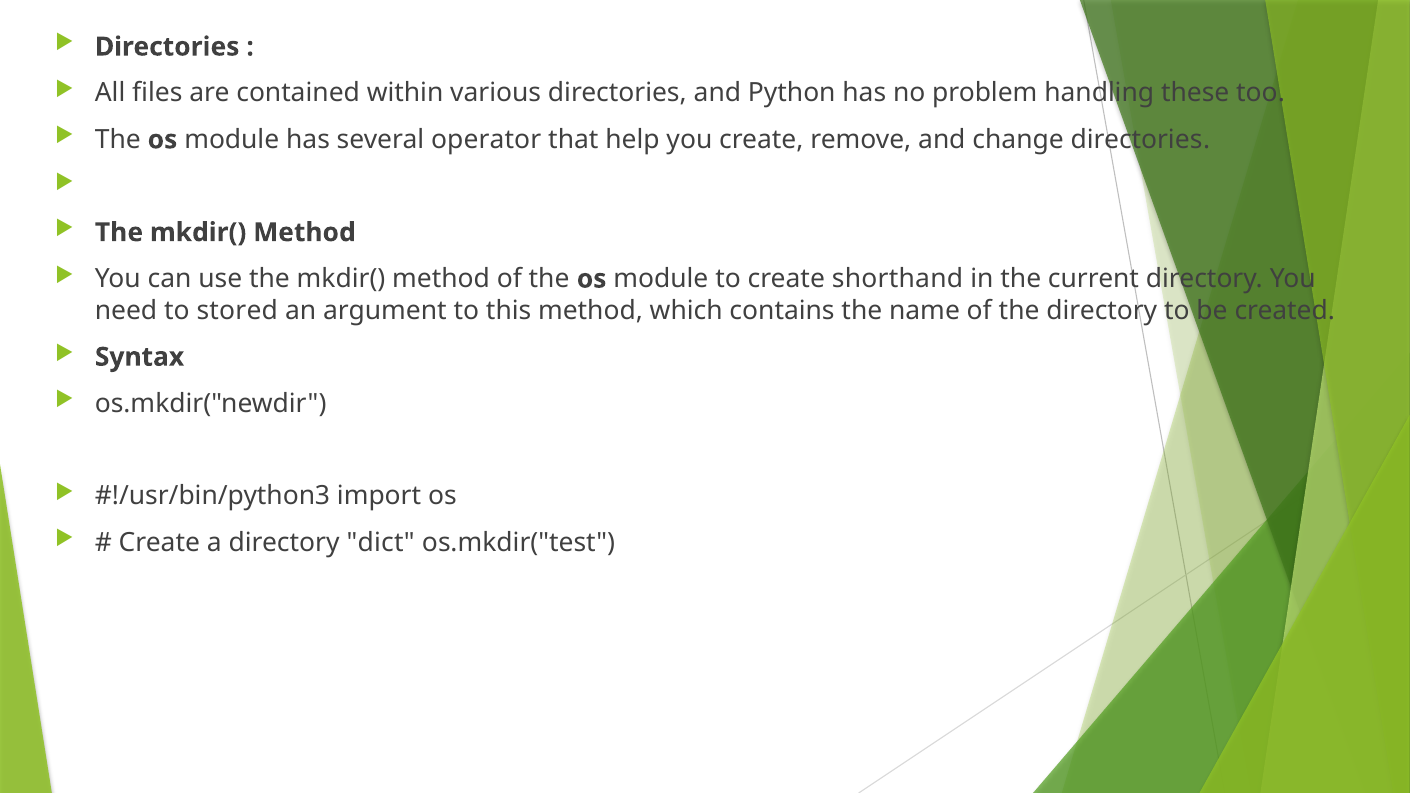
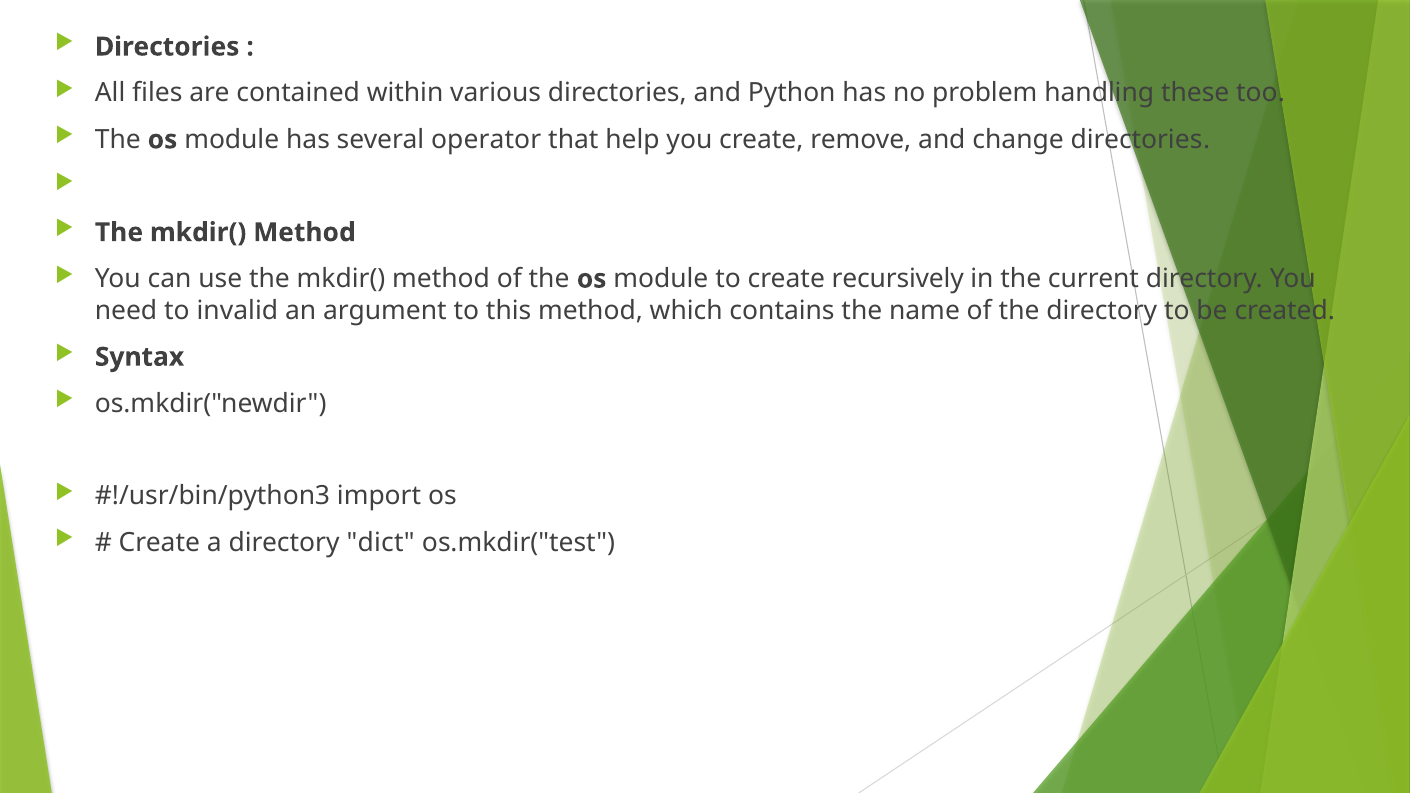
shorthand: shorthand -> recursively (898, 279)
stored: stored -> invalid (237, 311)
